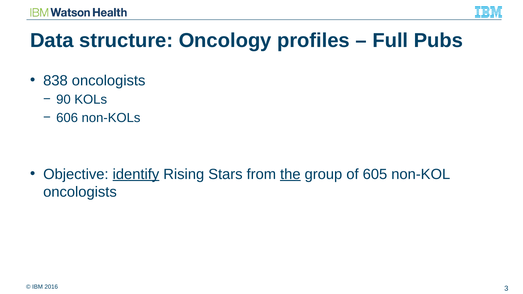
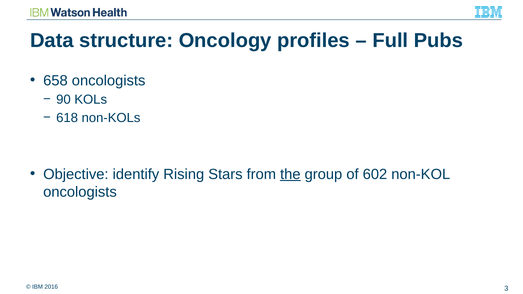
838: 838 -> 658 (55, 81)
606: 606 -> 618 (67, 118)
identify underline: present -> none (136, 174)
605: 605 -> 602 (375, 174)
